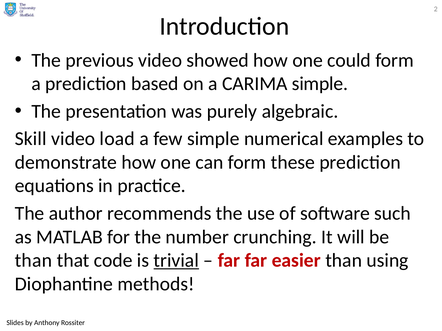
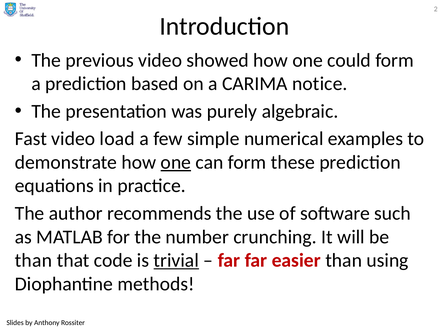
CARIMA simple: simple -> notice (320, 84)
Skill: Skill -> Fast (31, 139)
one underline: none -> present (176, 163)
